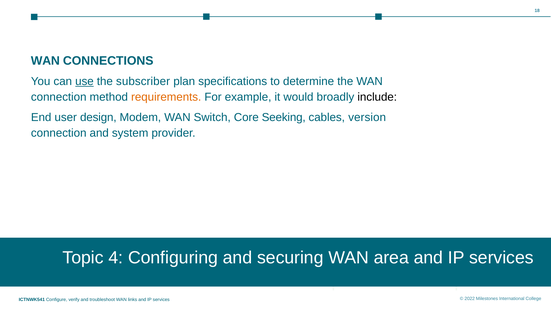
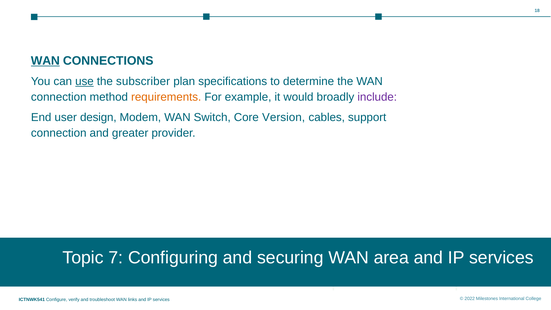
WAN underline: none -> present (45, 61)
include colour: black -> purple (377, 97)
Seeking: Seeking -> Version (284, 117)
version: version -> support (367, 117)
system: system -> greater (130, 133)
4: 4 -> 7 (116, 258)
